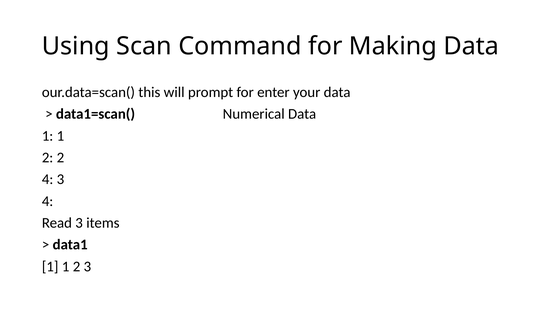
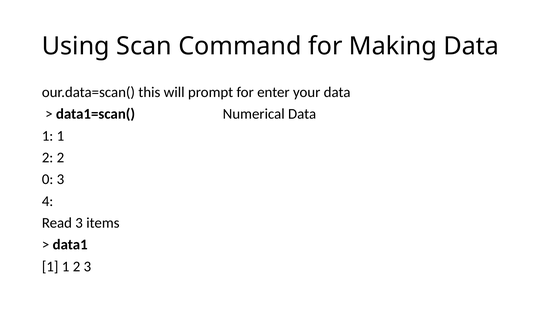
4: 4 -> 0 (48, 179)
